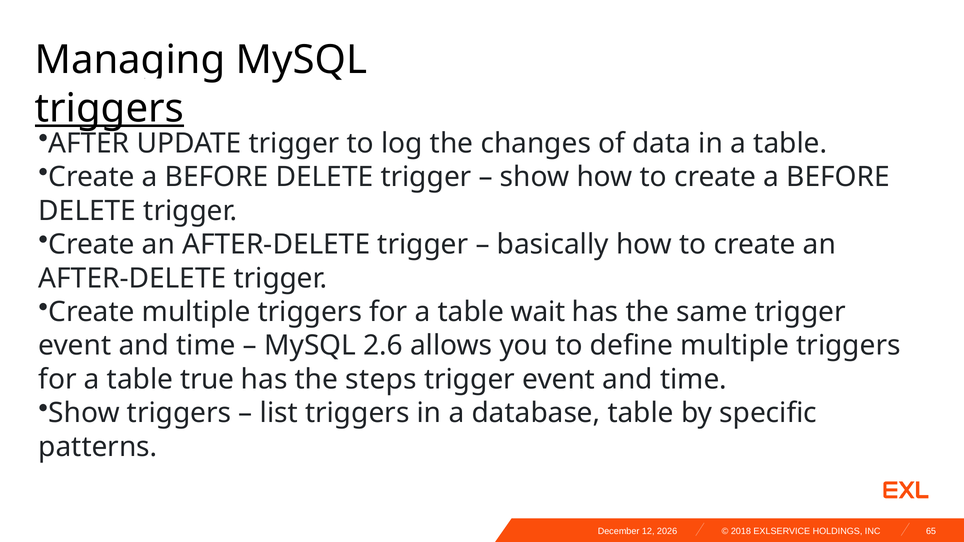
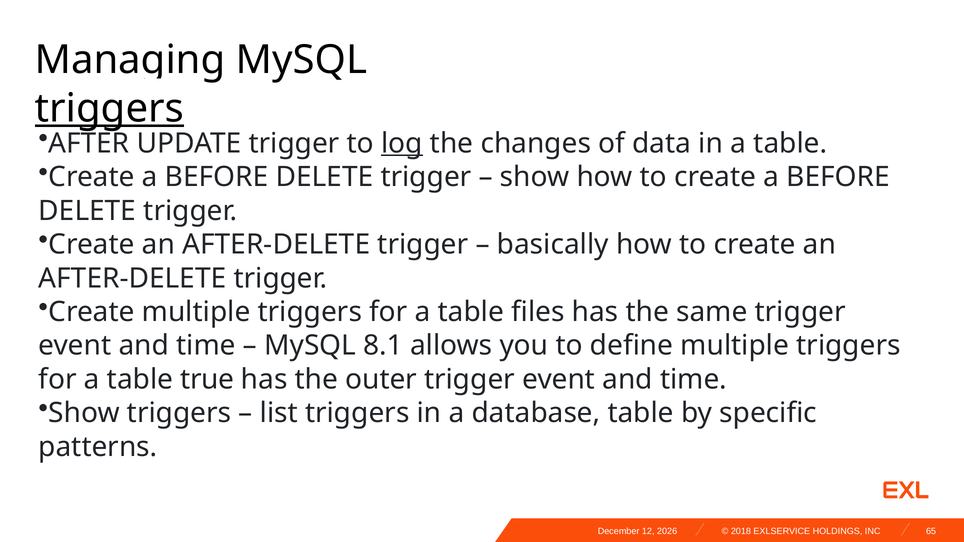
log underline: none -> present (402, 143)
wait: wait -> files (538, 312)
2.6: 2.6 -> 8.1 (383, 346)
steps: steps -> outer (381, 380)
